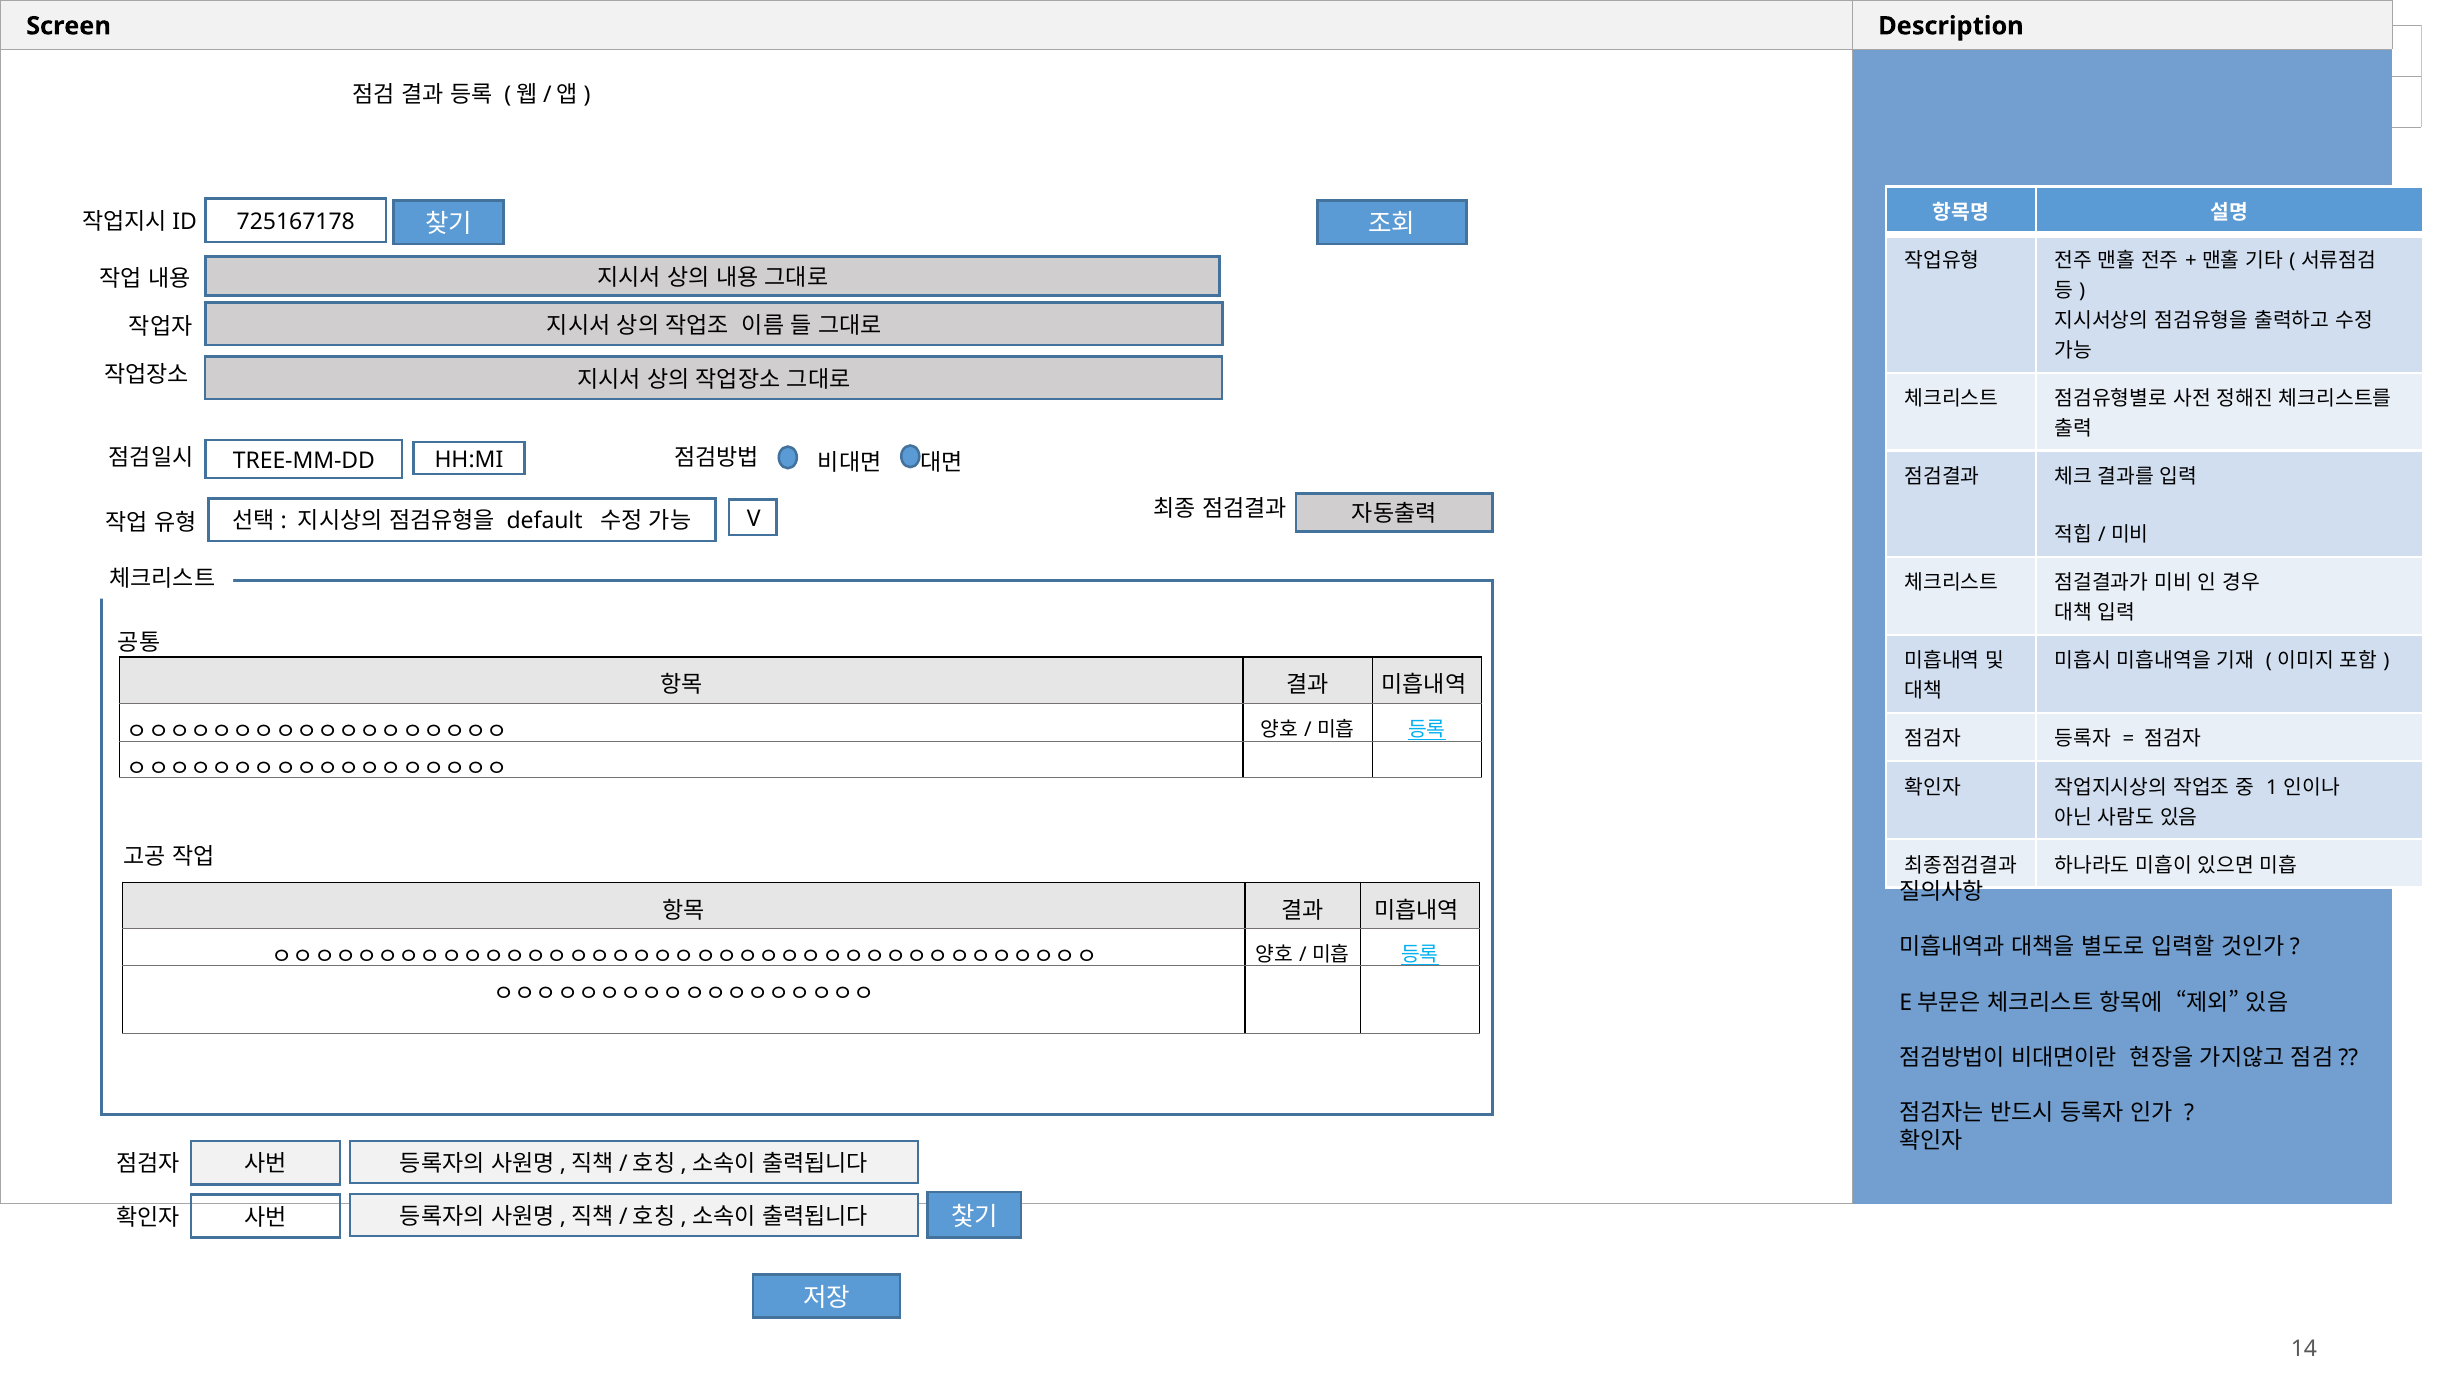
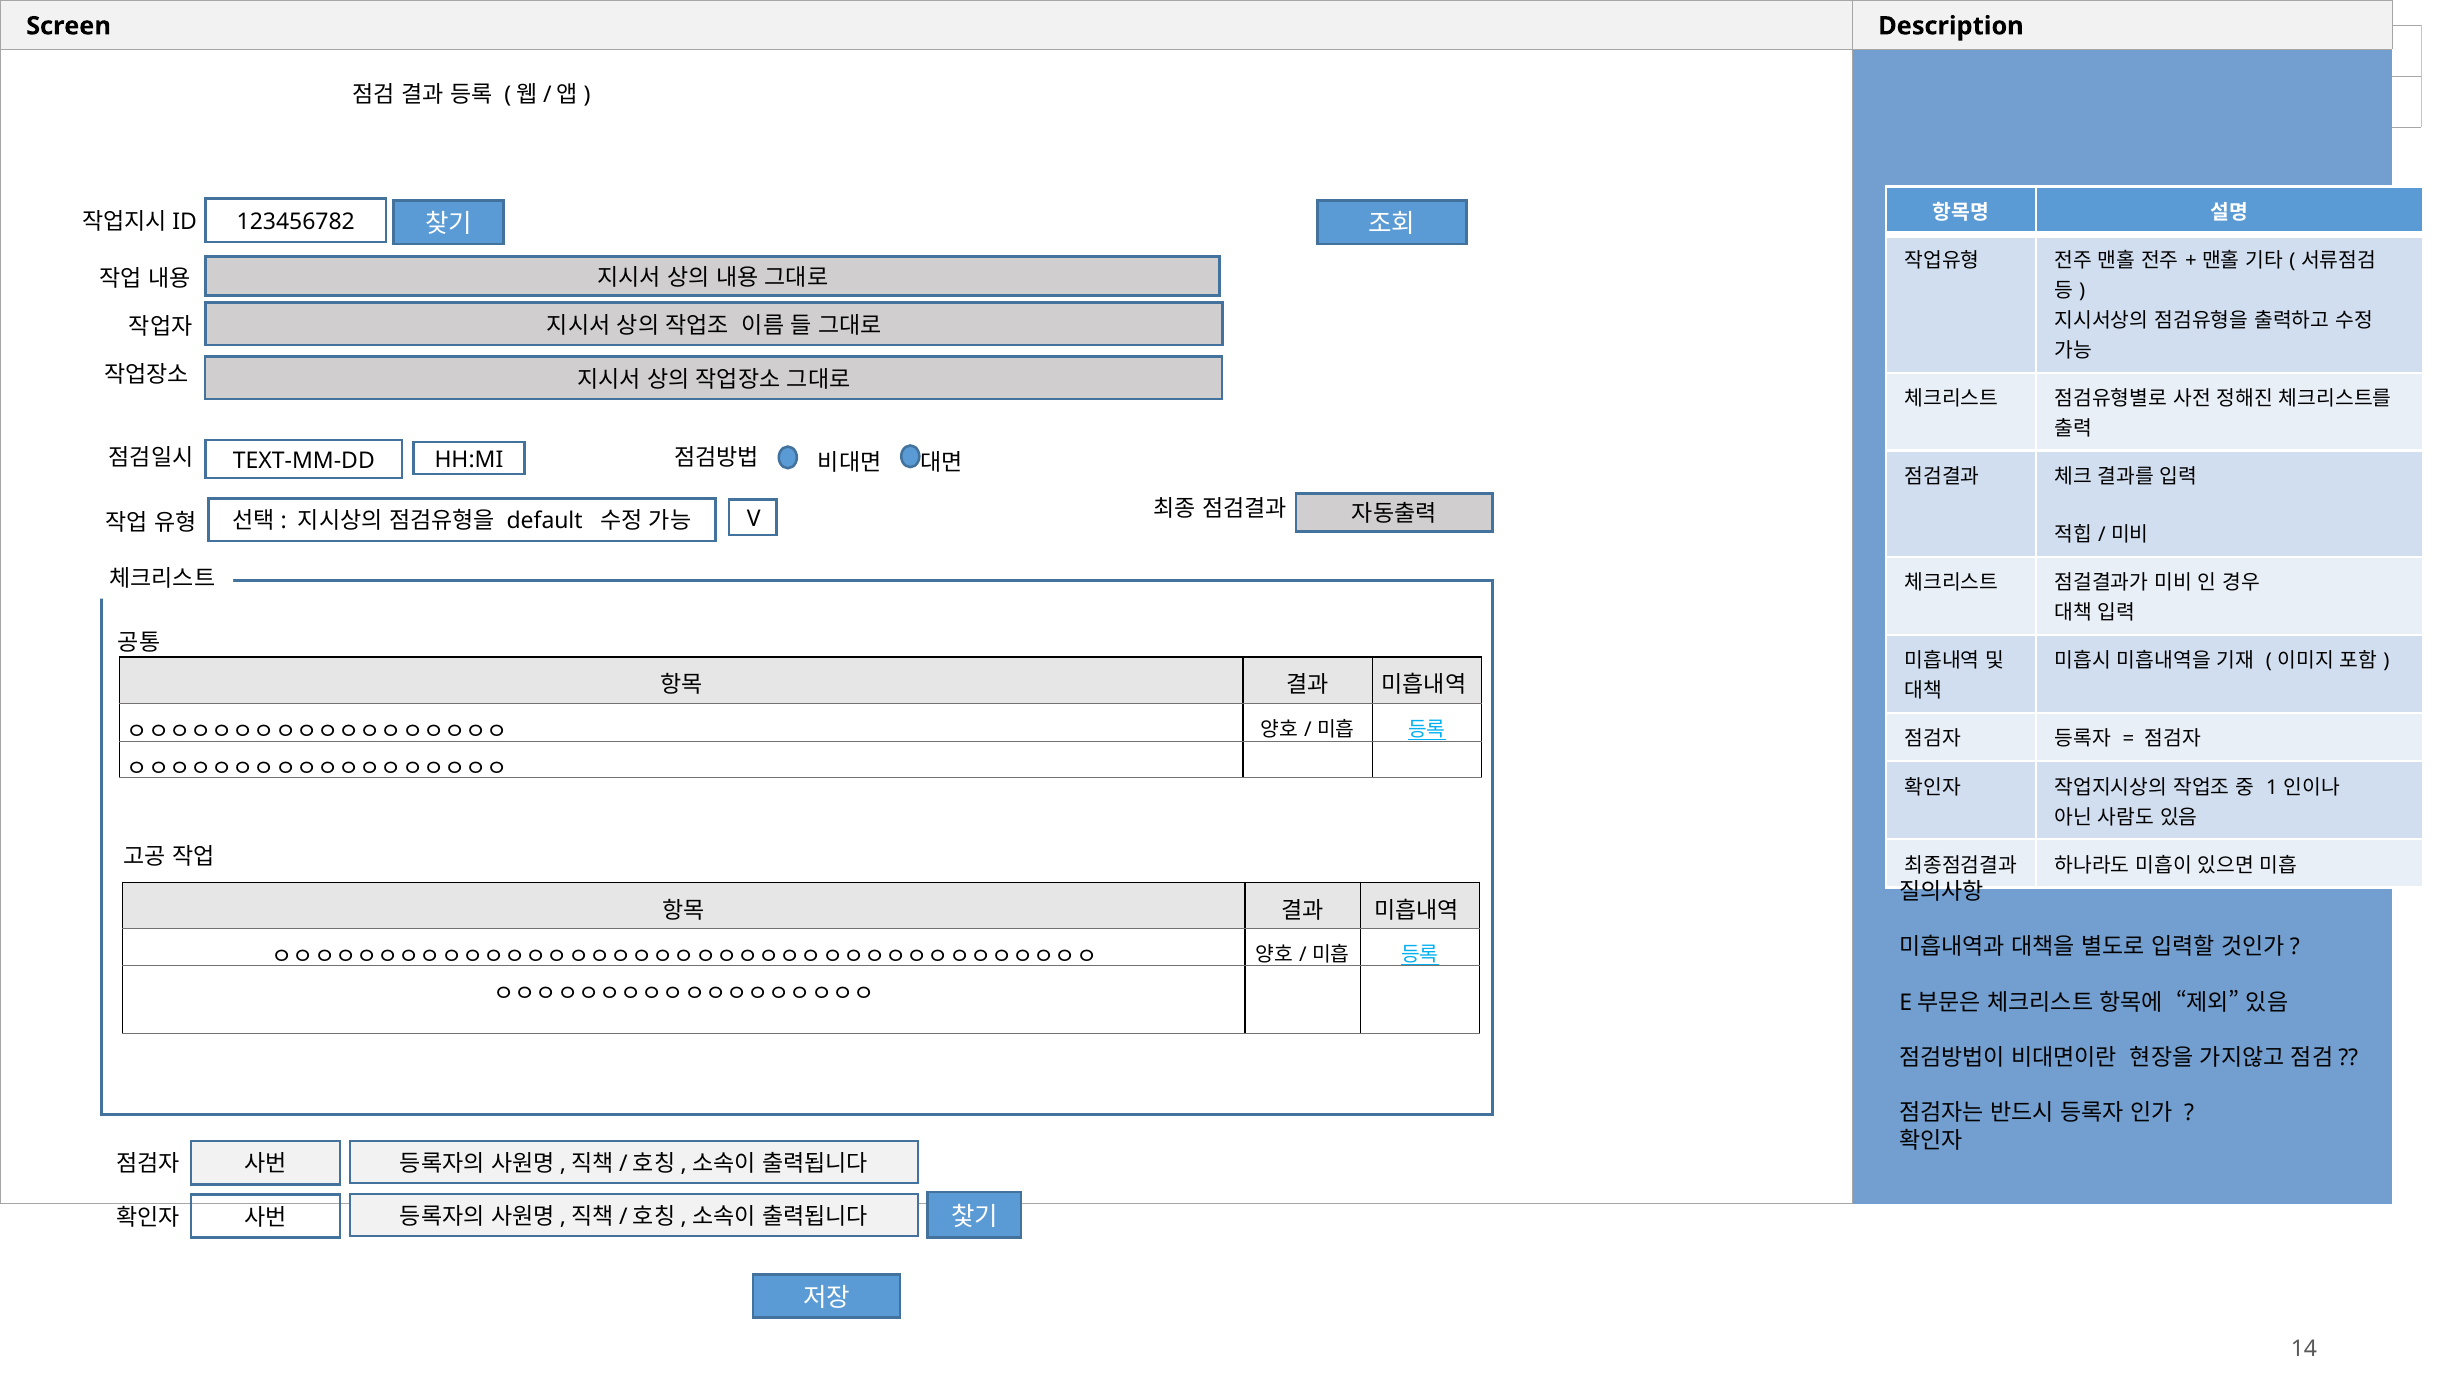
725167178: 725167178 -> 123456782 (296, 222)
TREE-MM-DD: TREE-MM-DD -> TEXT-MM-DD (304, 460)
